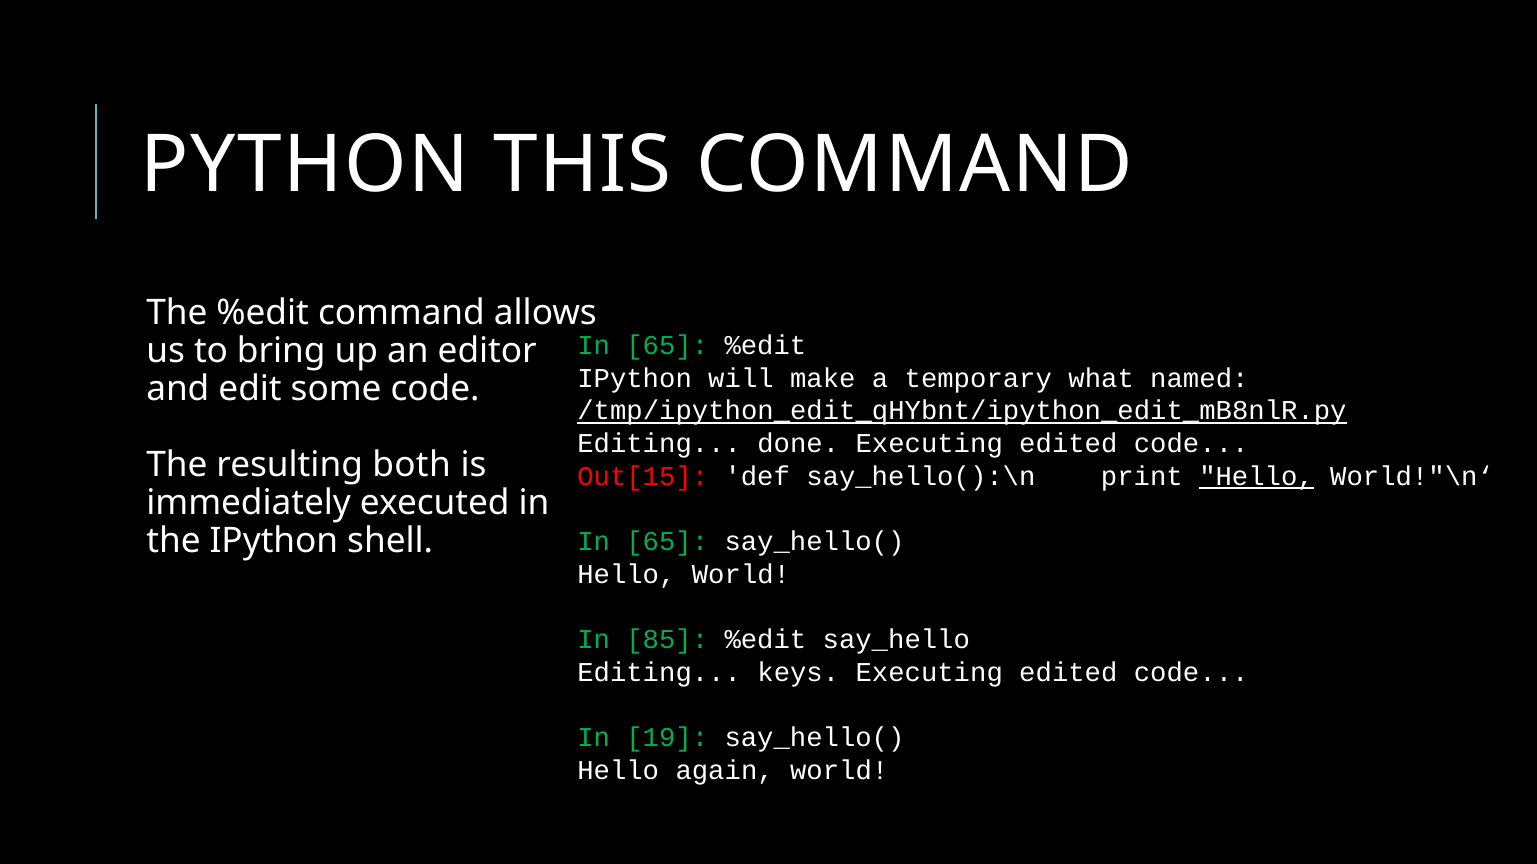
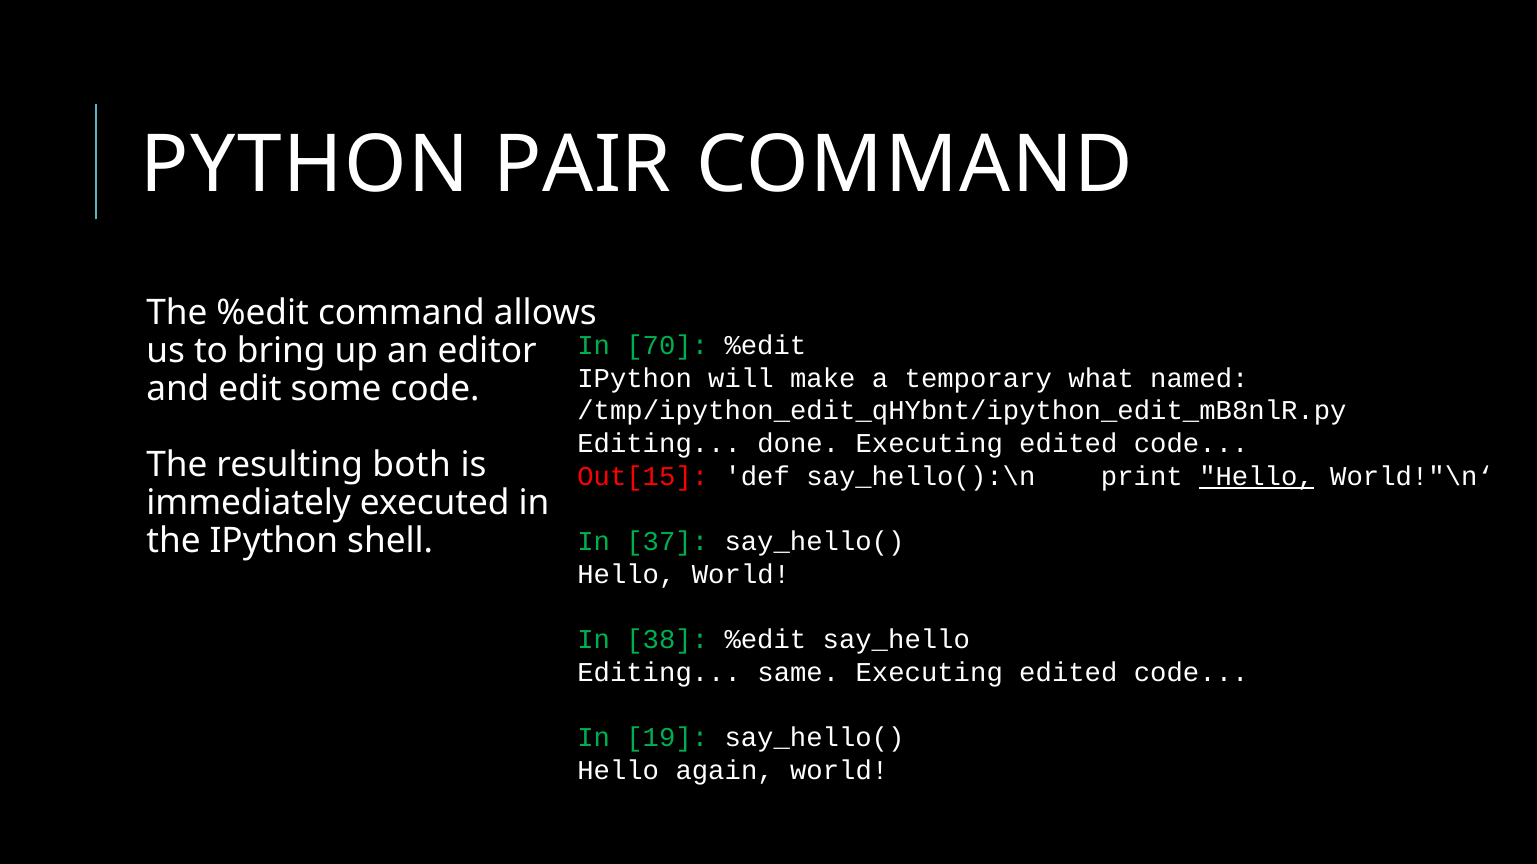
THIS: THIS -> PAIR (582, 165)
65: 65 -> 70 (667, 346)
/tmp/ipython_edit_qHYbnt/ipython_edit_mB8nlR.py underline: present -> none (962, 411)
65: 65 -> 37 (667, 542)
85: 85 -> 38 (667, 640)
keys: keys -> same (798, 673)
